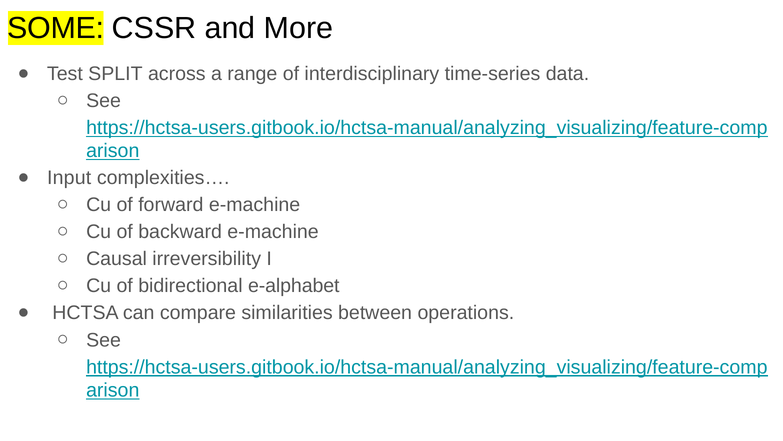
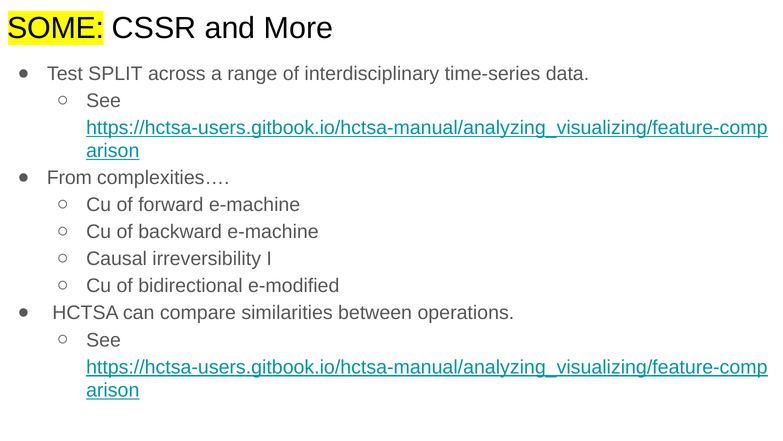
Input: Input -> From (69, 178)
e-alphabet: e-alphabet -> e-modified (294, 286)
